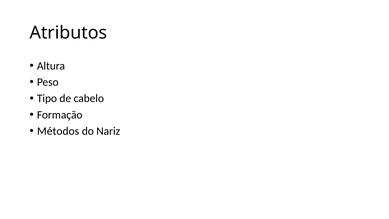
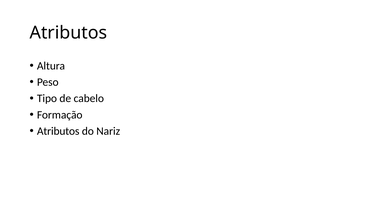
Métodos: Métodos -> Atributos (58, 131)
